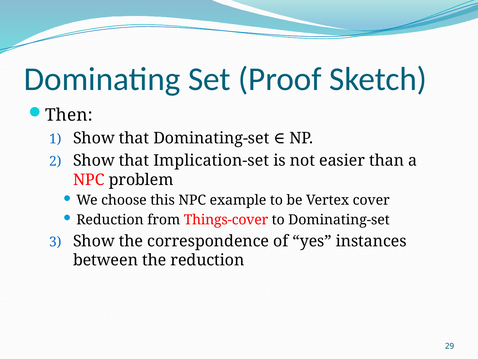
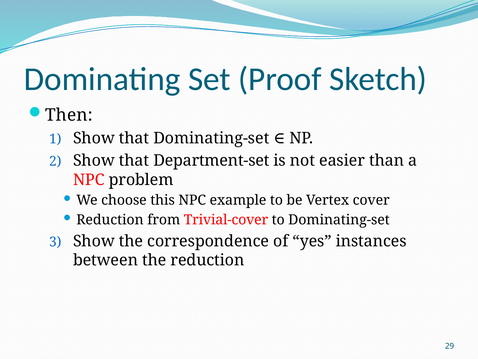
Implication-set: Implication-set -> Department-set (211, 160)
Things-cover: Things-cover -> Trivial-cover (226, 220)
